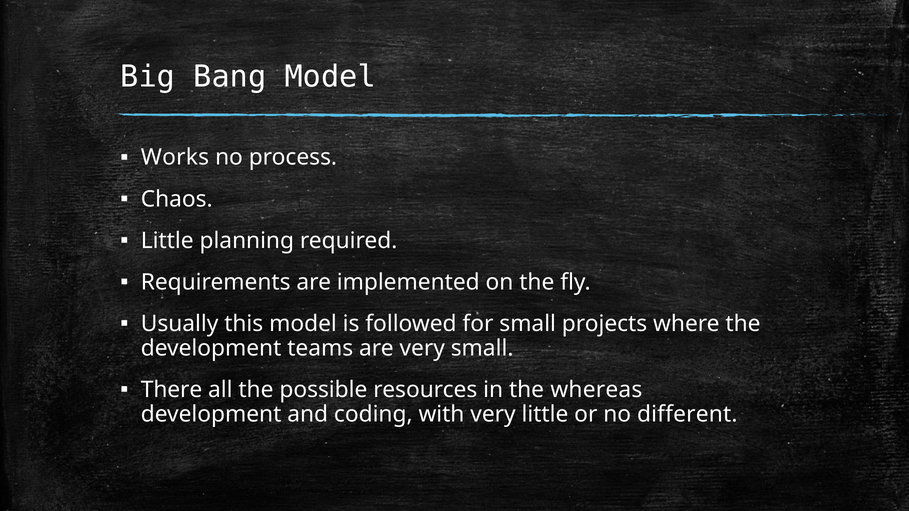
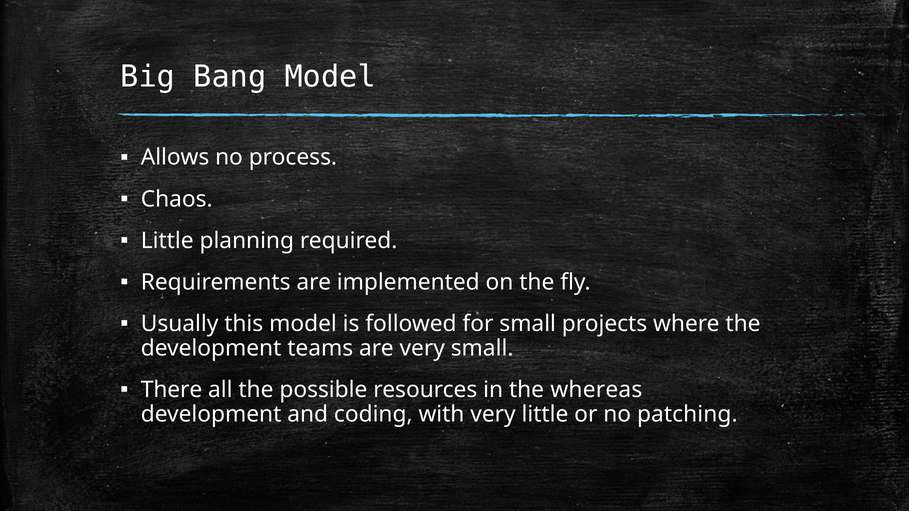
Works: Works -> Allows (175, 158)
different: different -> patching (687, 415)
